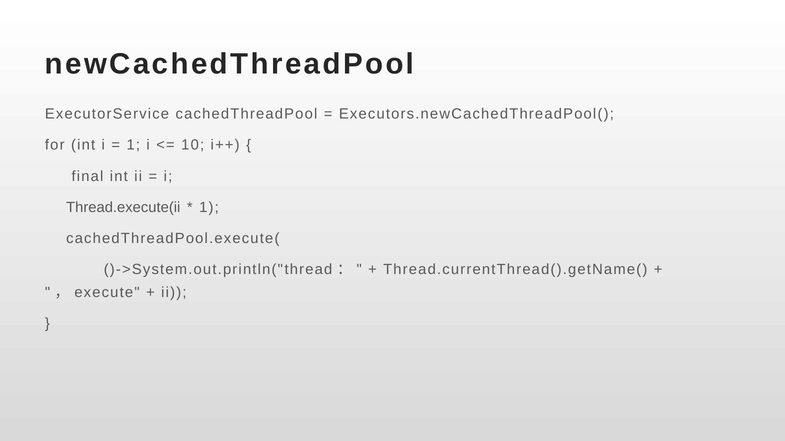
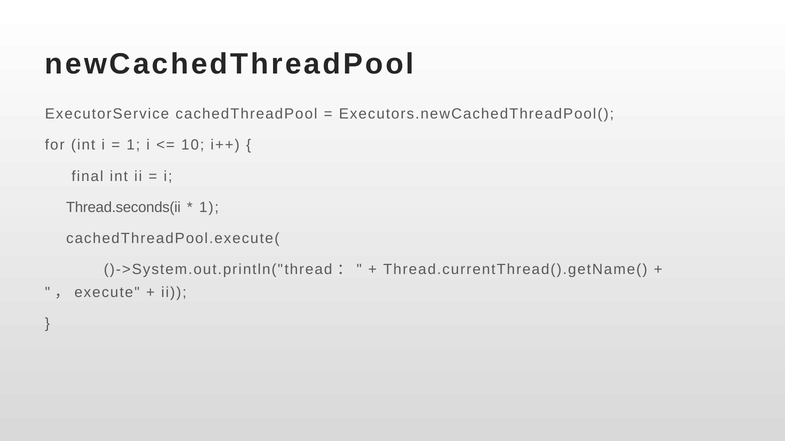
Thread.execute(ii: Thread.execute(ii -> Thread.seconds(ii (123, 208)
